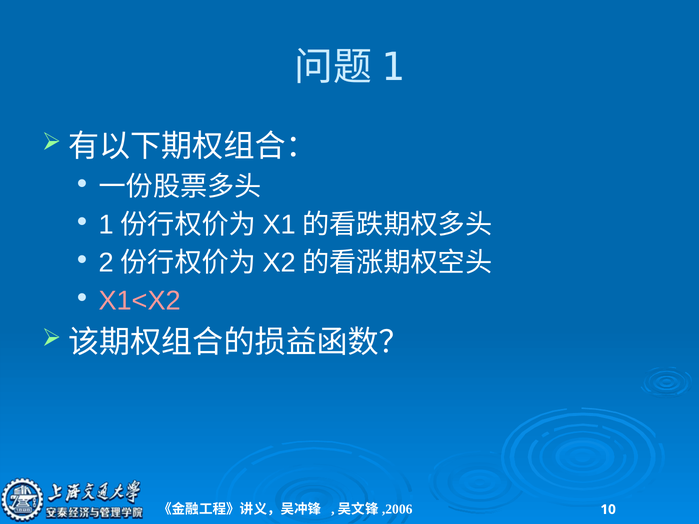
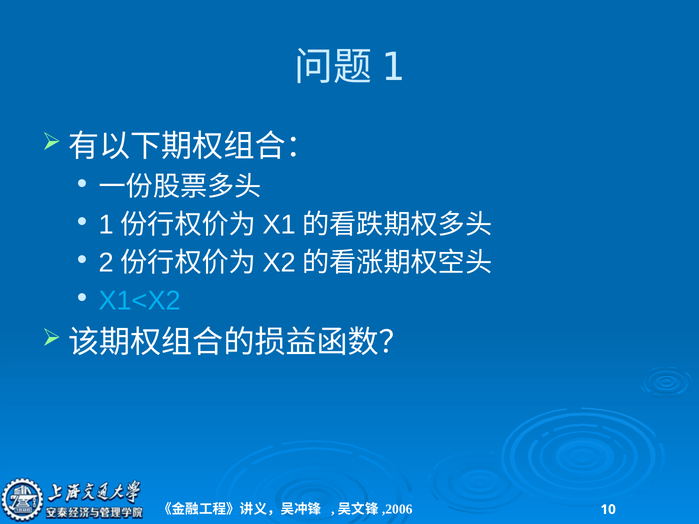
X1<X2 colour: pink -> light blue (140, 301)
